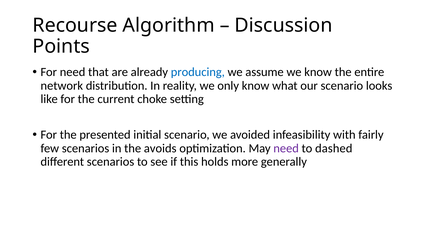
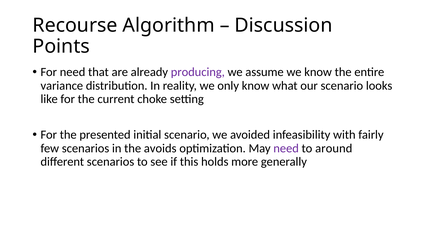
producing colour: blue -> purple (198, 72)
network: network -> variance (62, 86)
dashed: dashed -> around (334, 148)
